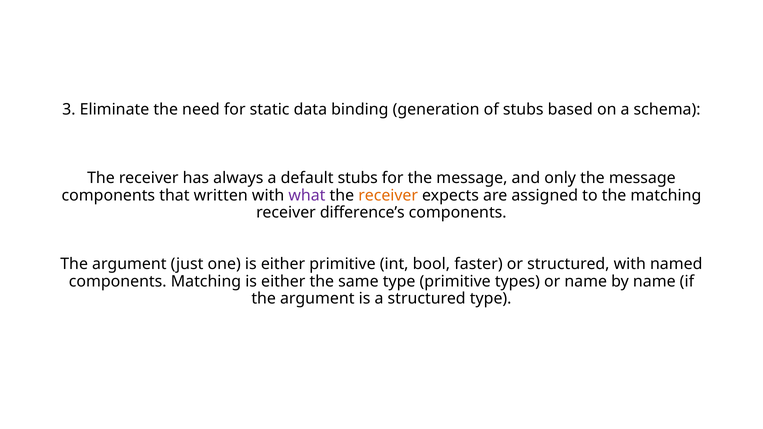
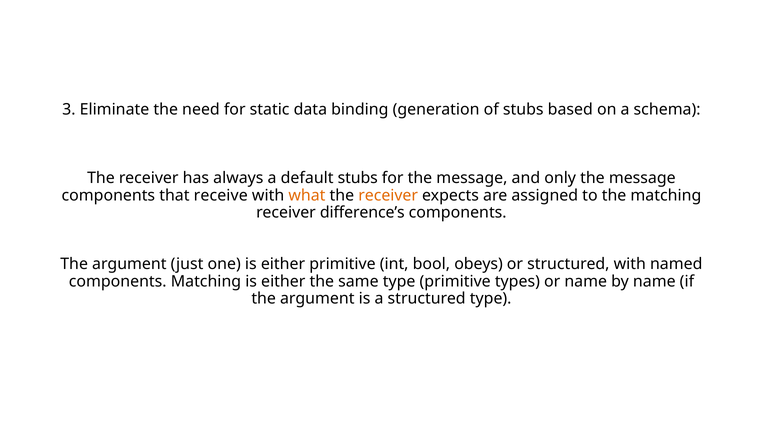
written: written -> receive (221, 195)
what colour: purple -> orange (307, 195)
faster: faster -> obeys (479, 264)
